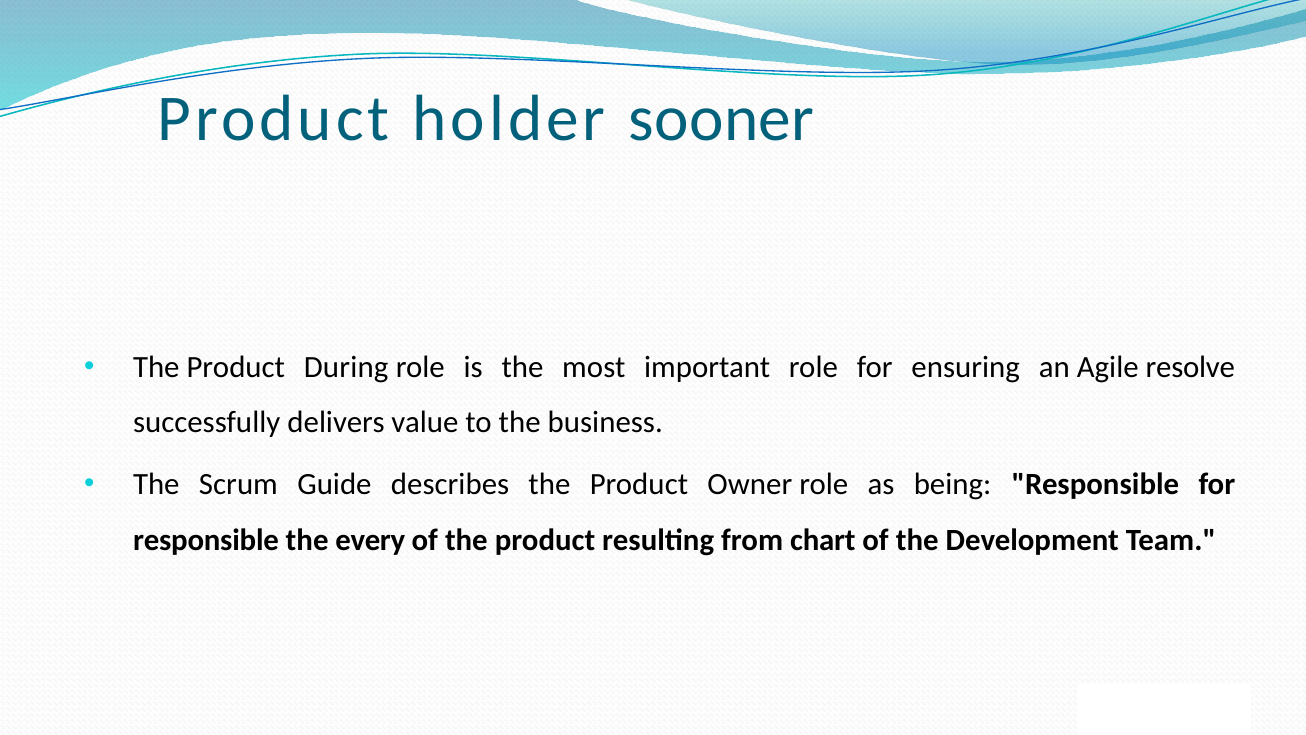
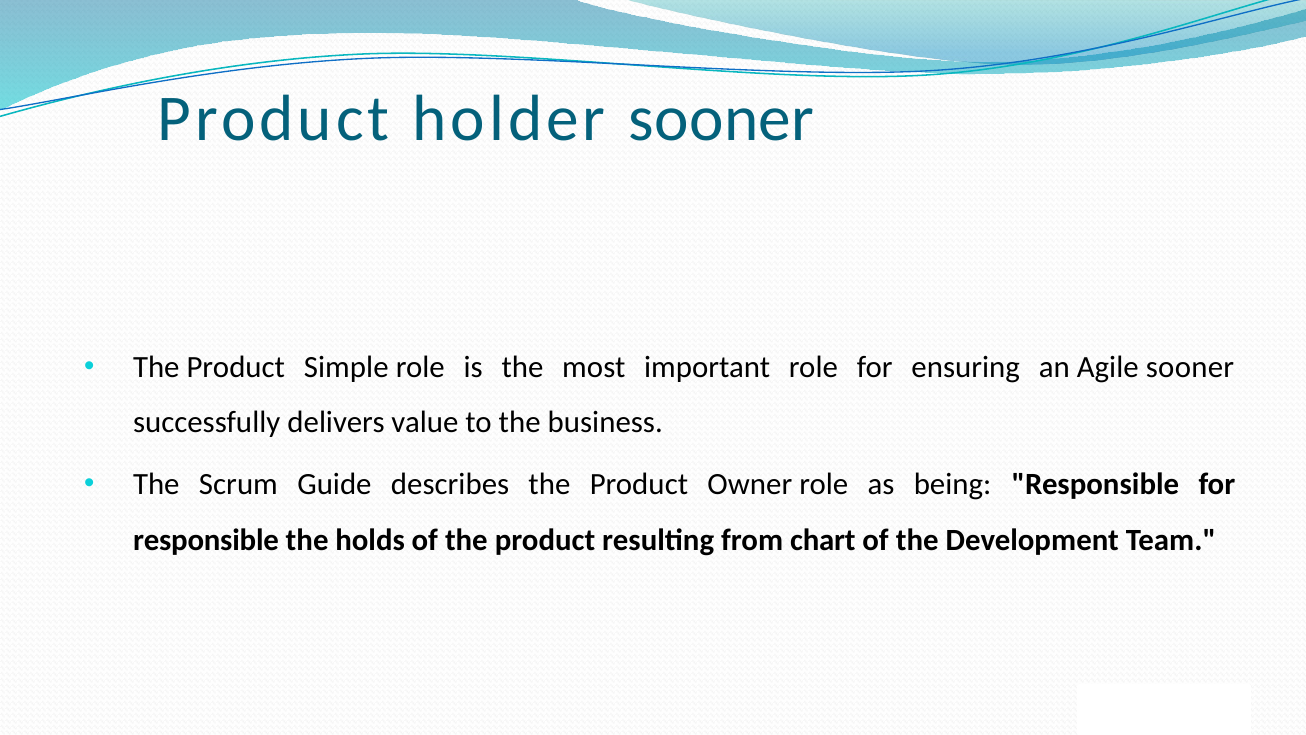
During: During -> Simple (346, 367)
Agile resolve: resolve -> sooner (1190, 367)
every: every -> holds (370, 540)
